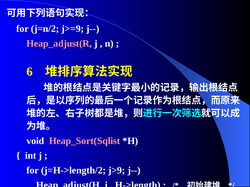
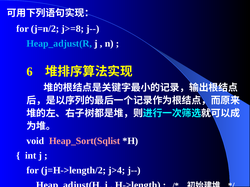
j>=9: j>=9 -> j>=8 (73, 29)
Heap_adjust(R colour: pink -> light blue (59, 44)
j>9: j>9 -> j>4 (117, 171)
